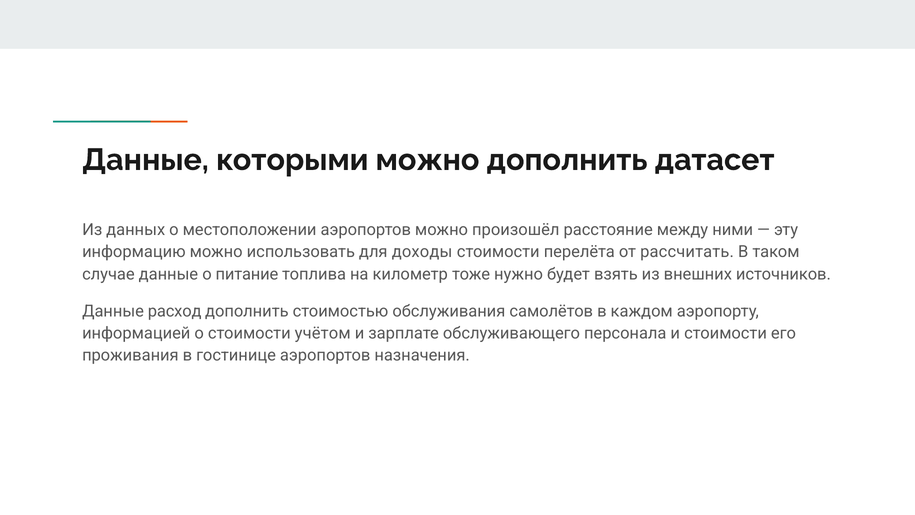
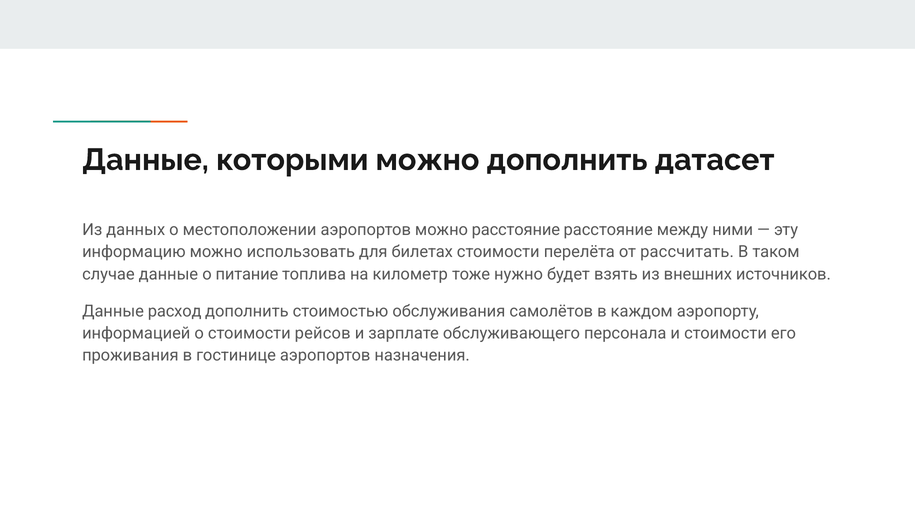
можно произошёл: произошёл -> расстояние (516, 230)
доходы: доходы -> билетах (422, 252)
учётом: учётом -> рейсов (323, 333)
